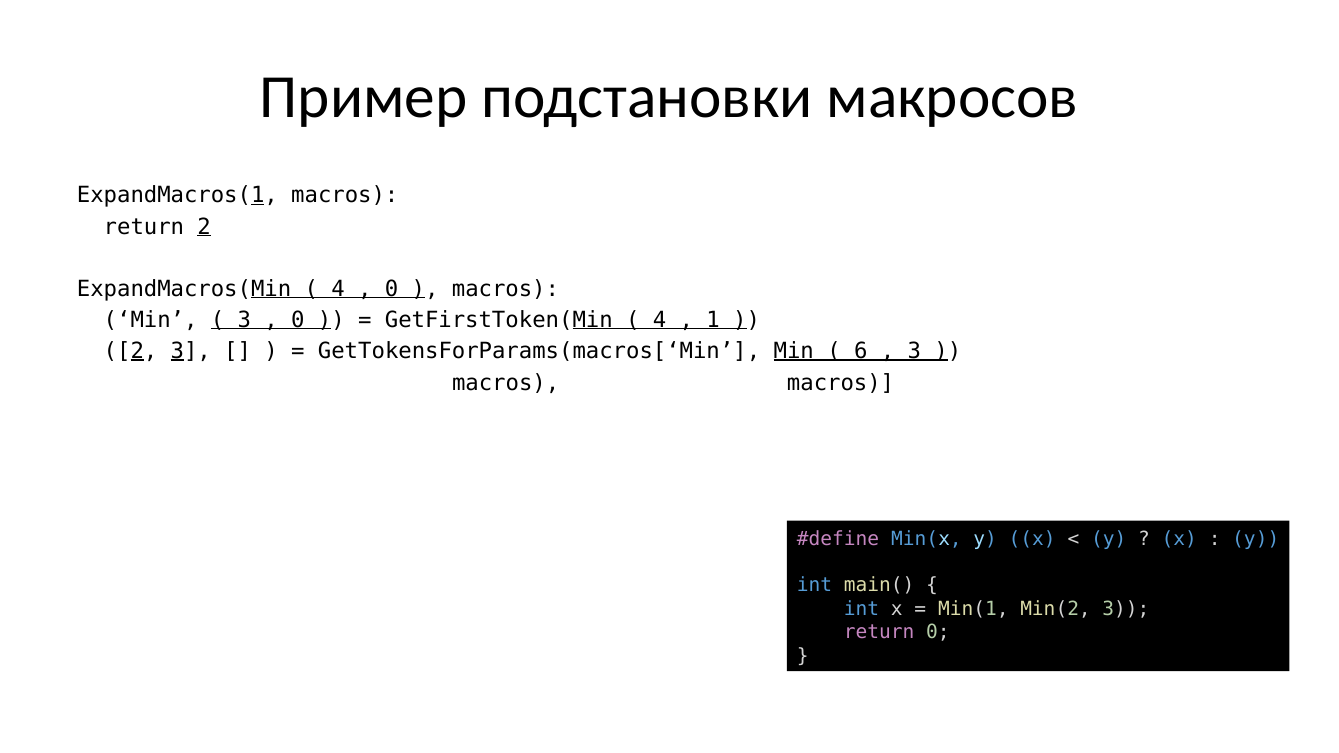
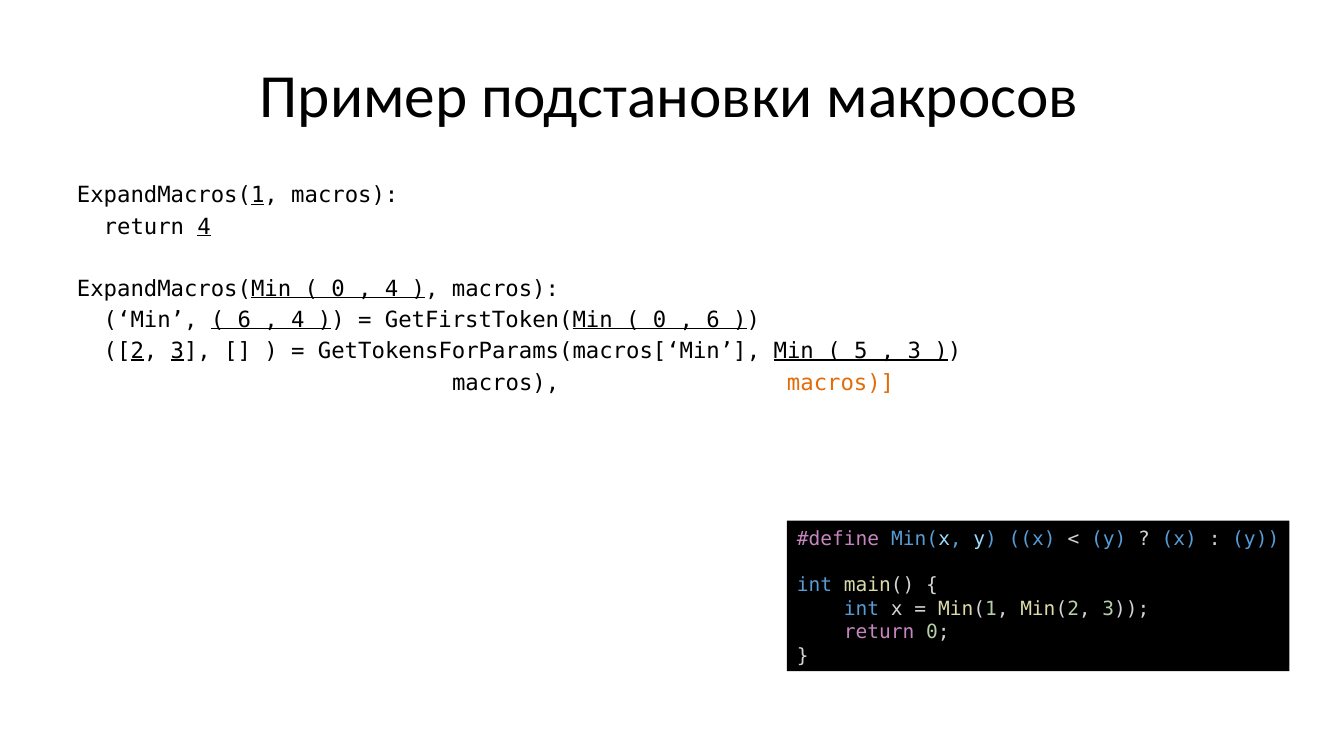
return 2: 2 -> 4 (204, 227)
4: 4 -> 0 (338, 289)
0: 0 -> 4 (392, 289)
3: 3 -> 6 (244, 320)
0: 0 -> 4 (298, 320)
4: 4 -> 0 (660, 320)
1: 1 -> 6 (713, 320)
6: 6 -> 5 (861, 352)
macros colour: black -> orange (841, 383)
